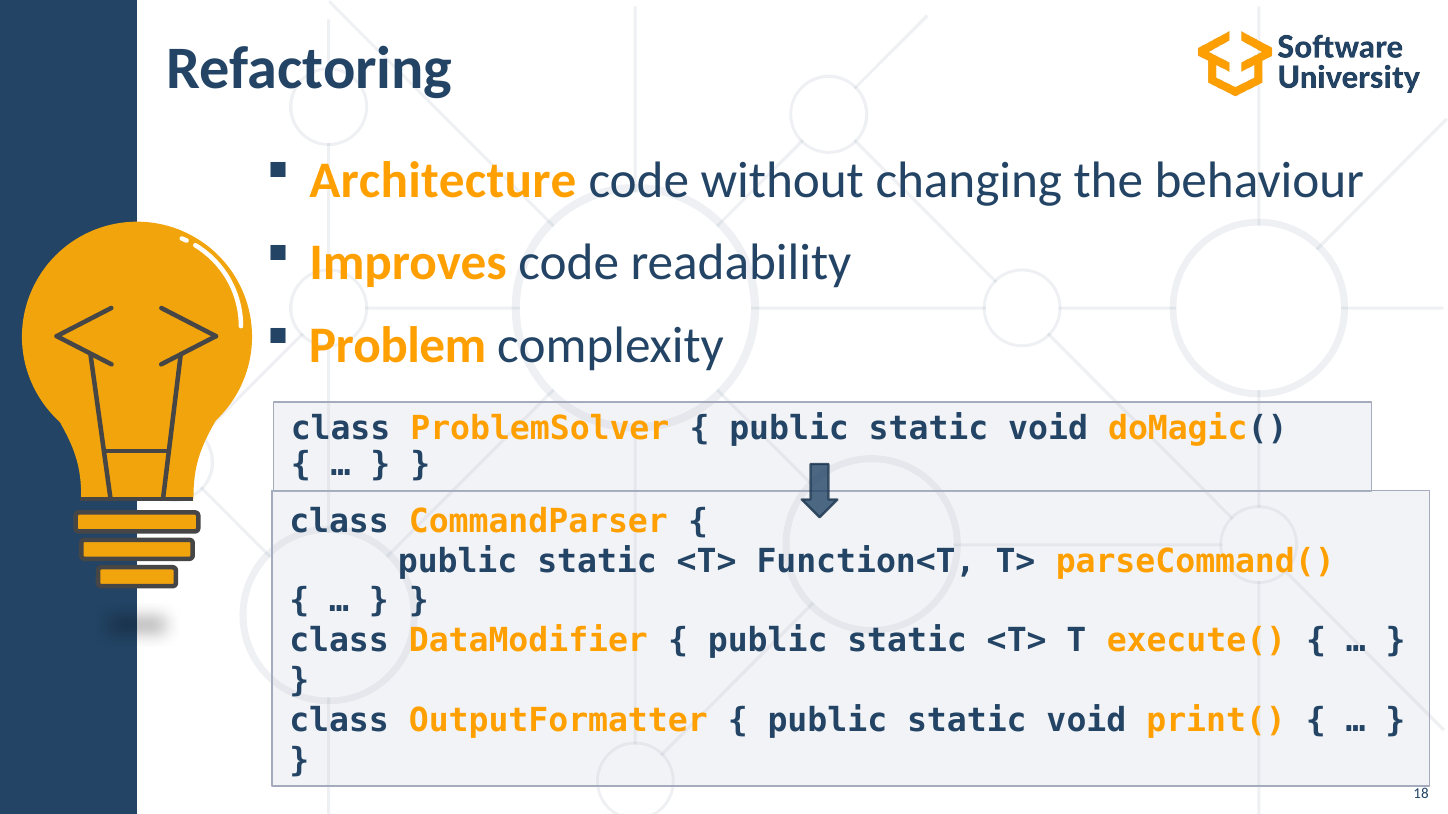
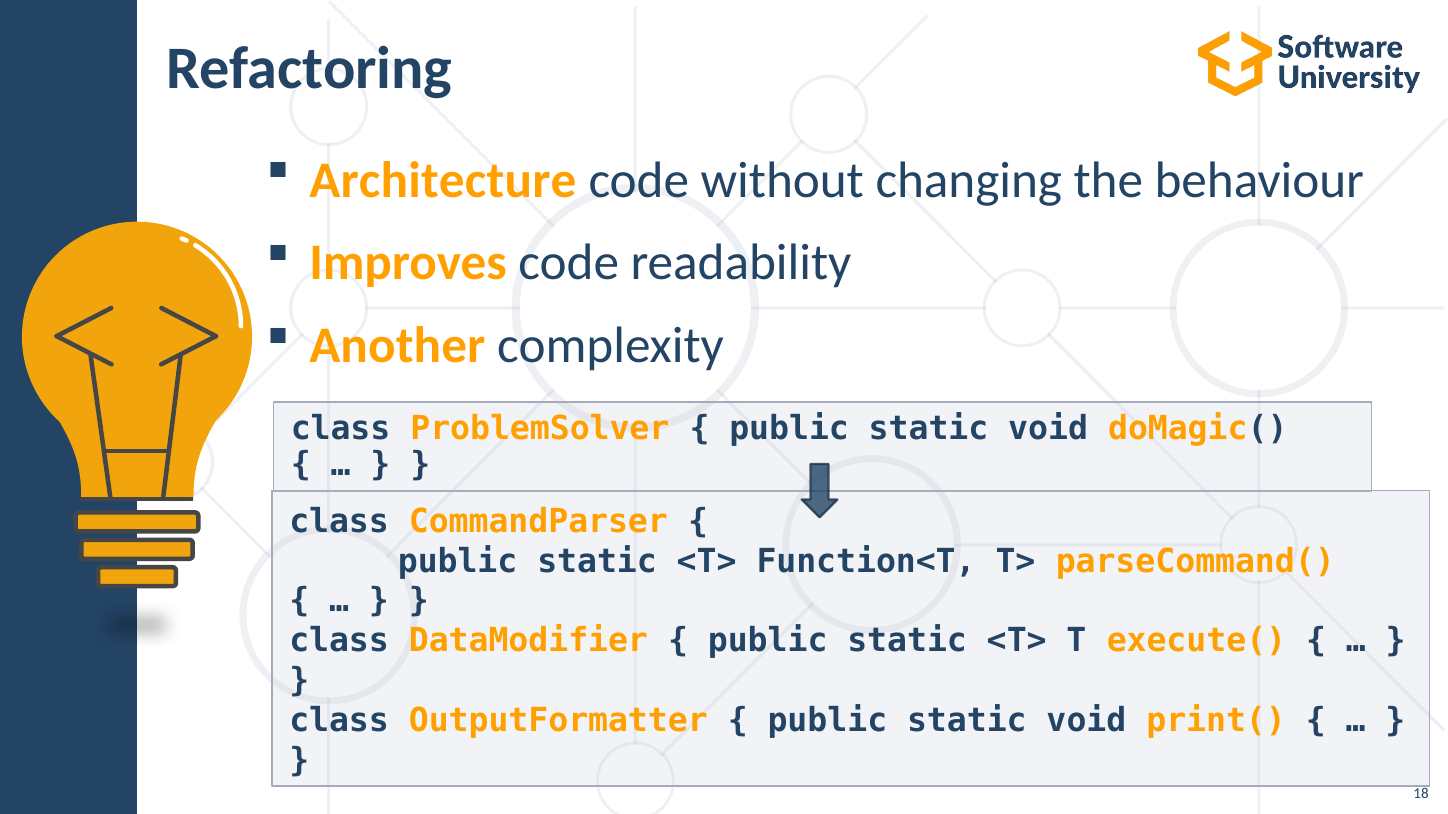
Problem: Problem -> Another (397, 346)
